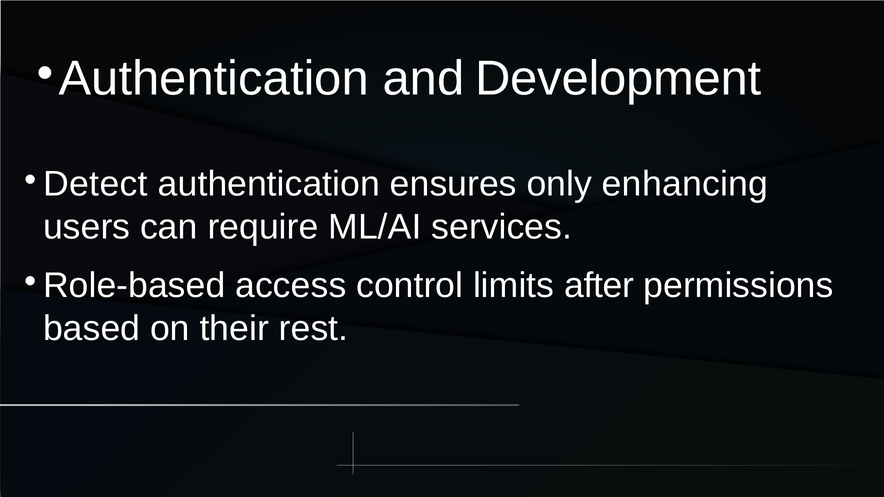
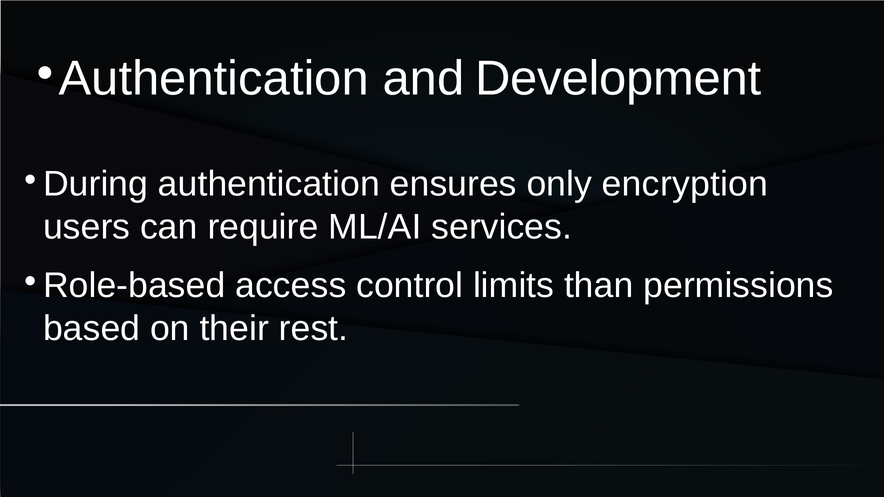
Detect: Detect -> During (96, 184)
enhancing: enhancing -> encryption (685, 184)
after: after -> than (599, 286)
